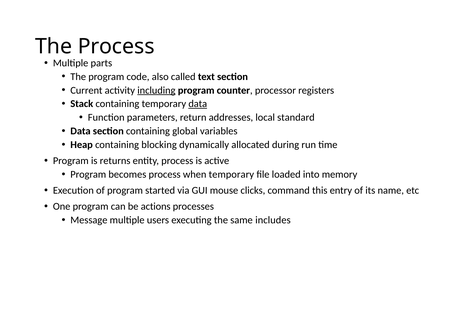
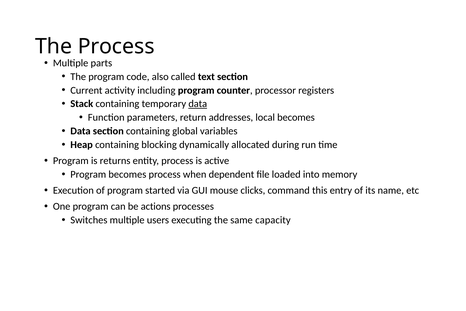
including underline: present -> none (156, 90)
local standard: standard -> becomes (296, 117)
when temporary: temporary -> dependent (231, 174)
Message: Message -> Switches (89, 220)
includes: includes -> capacity (273, 220)
